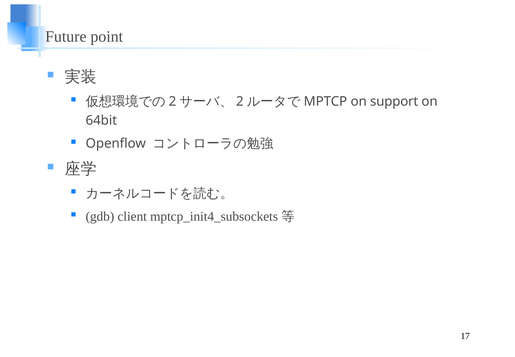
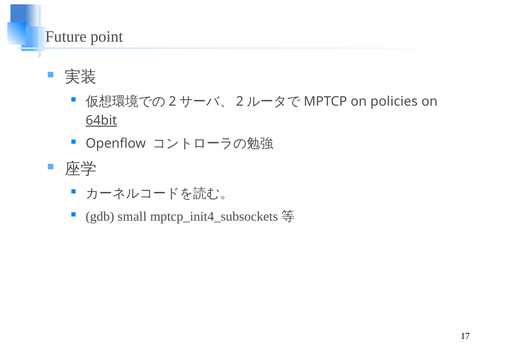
support: support -> policies (394, 101)
64bit underline: none -> present (101, 120)
client: client -> small (132, 216)
